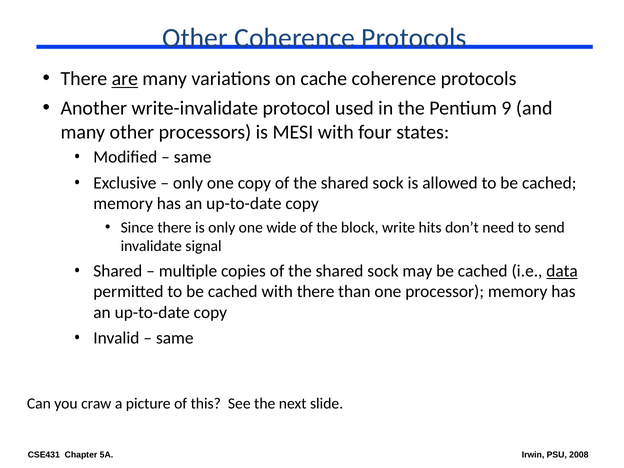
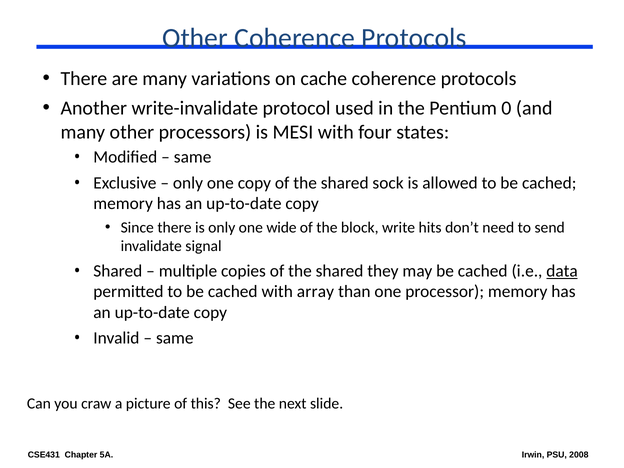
are underline: present -> none (125, 79)
9: 9 -> 0 (506, 108)
sock: sock -> they (383, 271)
with there: there -> array (315, 292)
